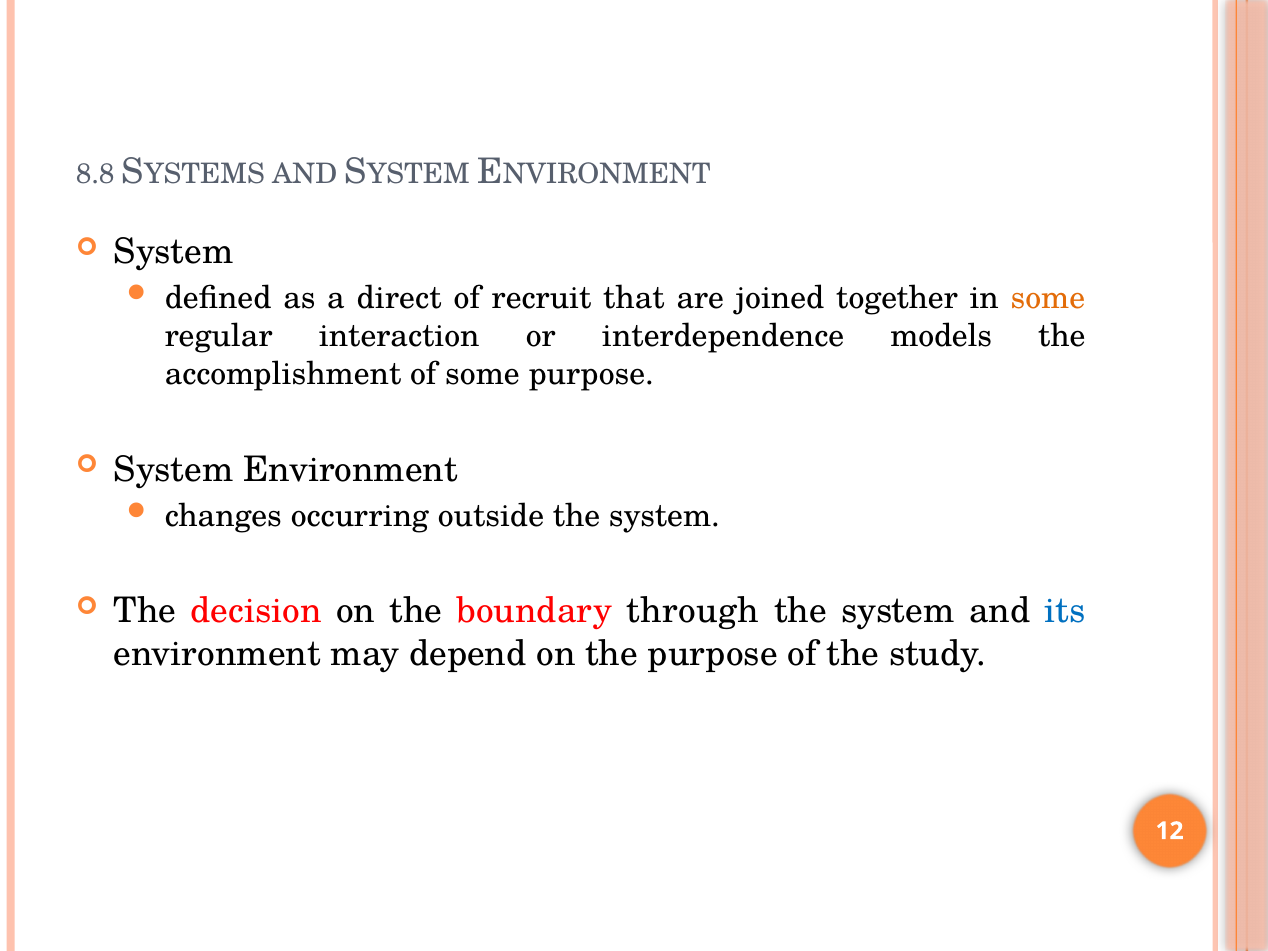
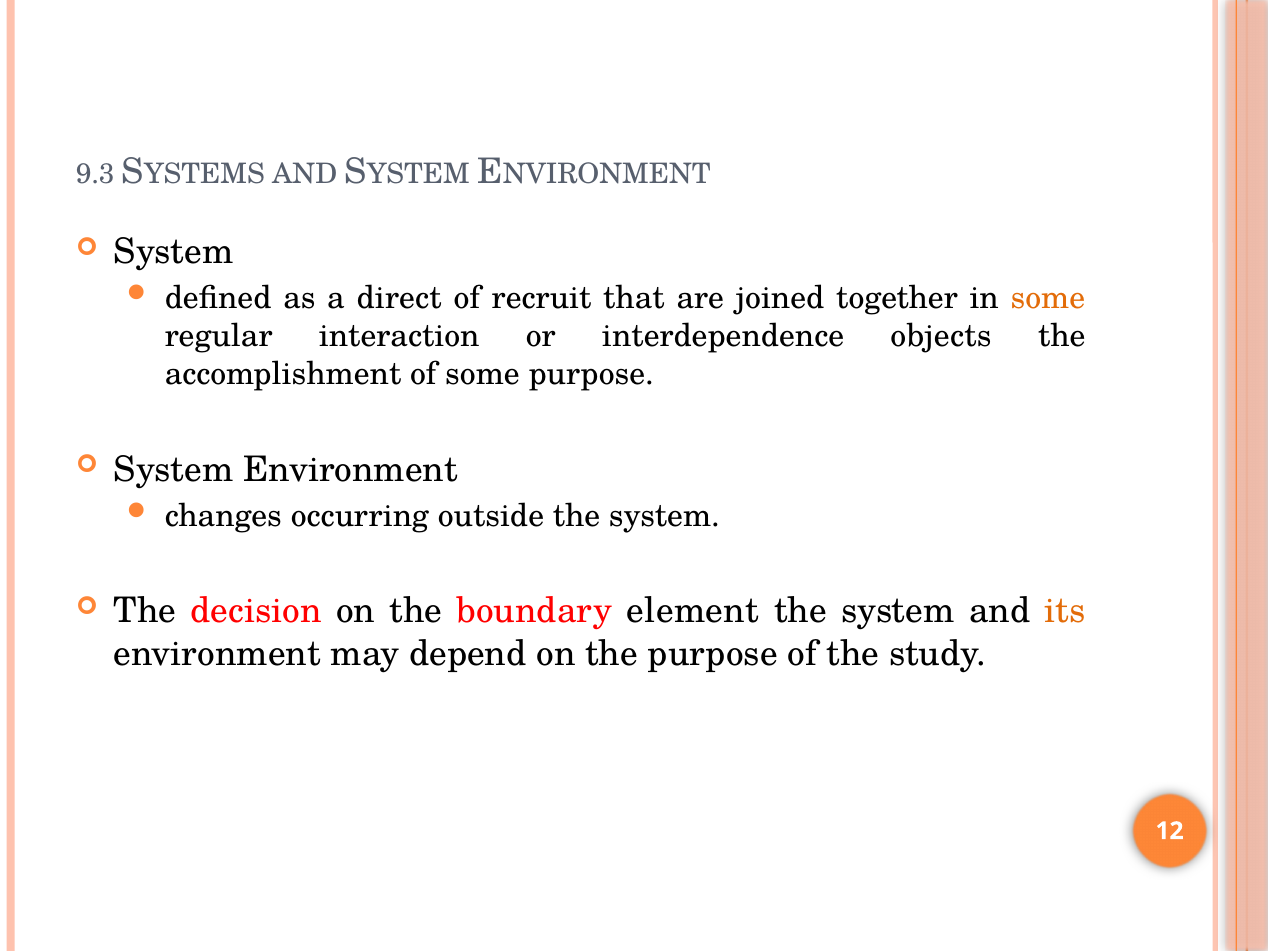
8.8: 8.8 -> 9.3 (95, 174)
models: models -> objects (941, 336)
through: through -> element (693, 611)
its colour: blue -> orange (1065, 611)
